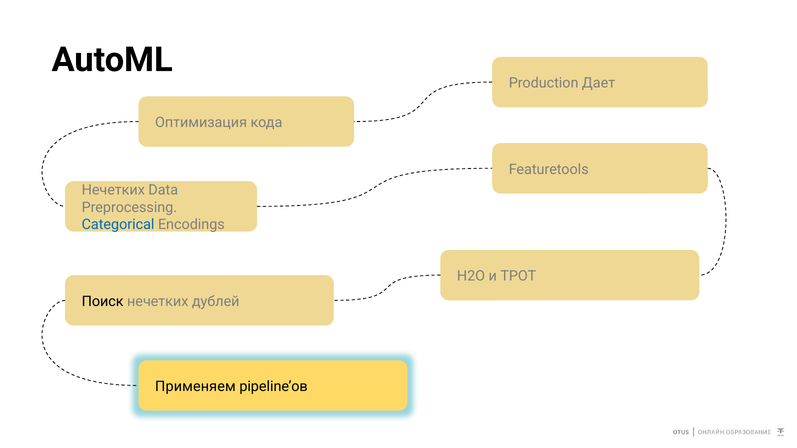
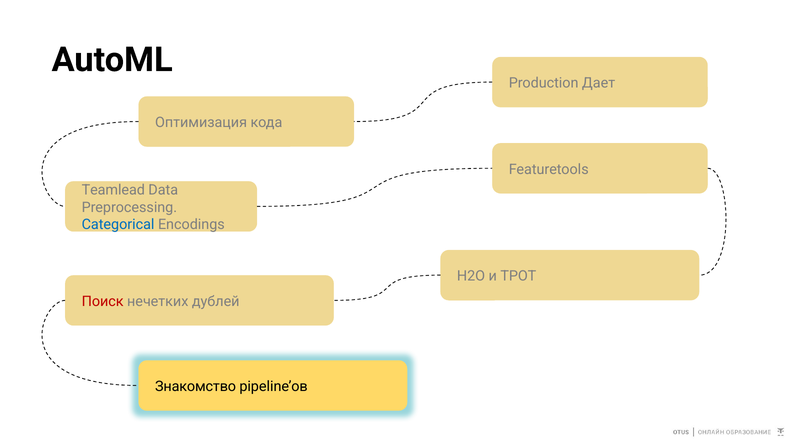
Нечетких: Нечетких -> Teamlead (113, 190)
Поиск colour: black -> red (103, 302)
Применяем: Применяем -> Знакомство (196, 387)
